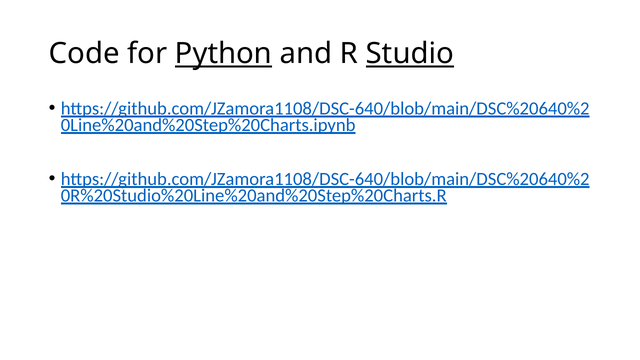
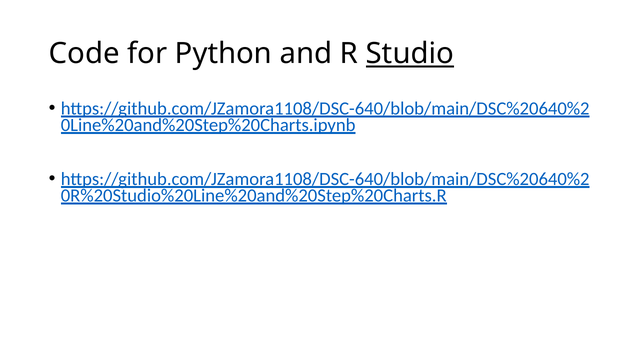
Python underline: present -> none (223, 54)
